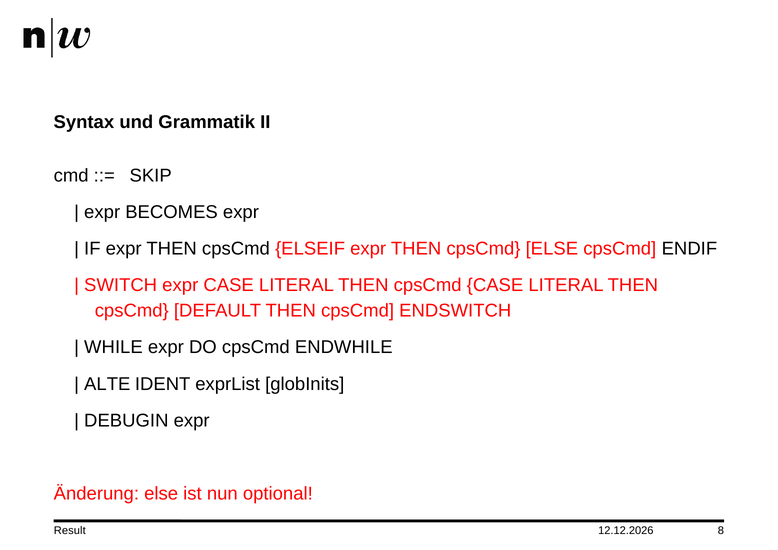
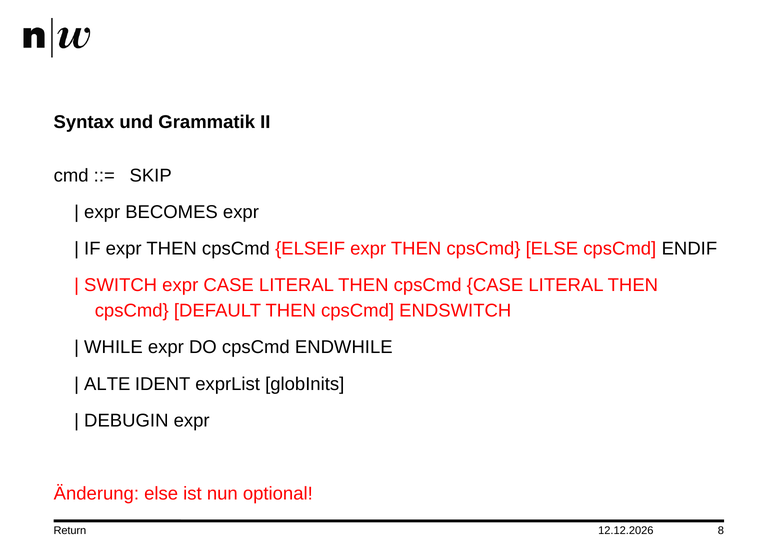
Result: Result -> Return (70, 531)
